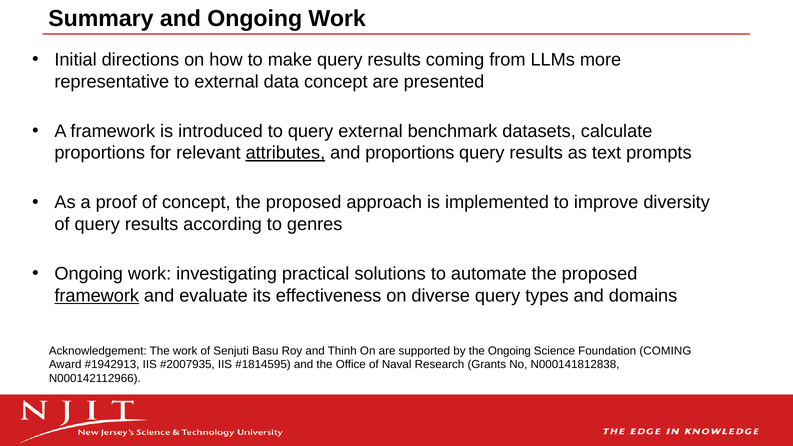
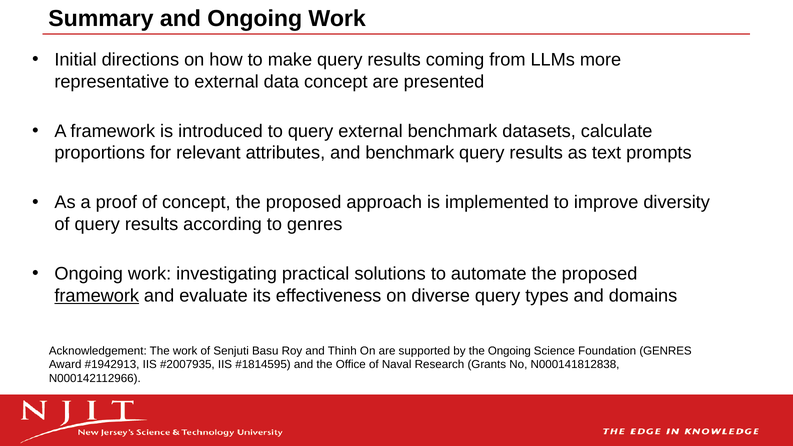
attributes underline: present -> none (285, 153)
and proportions: proportions -> benchmark (410, 153)
Foundation COMING: COMING -> GENRES (665, 351)
